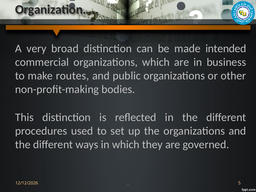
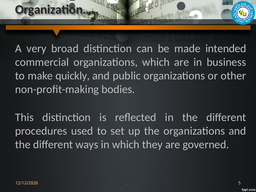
routes: routes -> quickly (73, 76)
